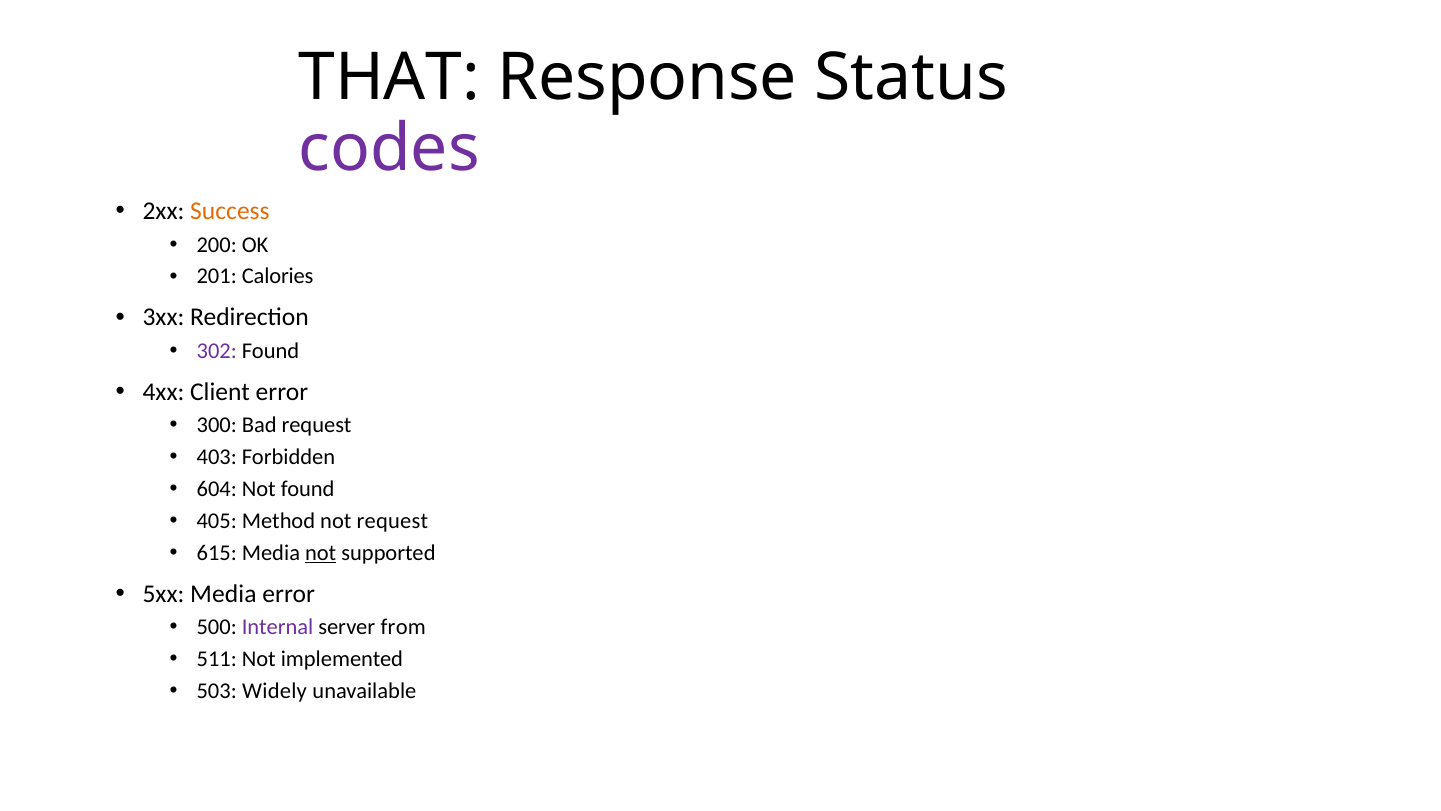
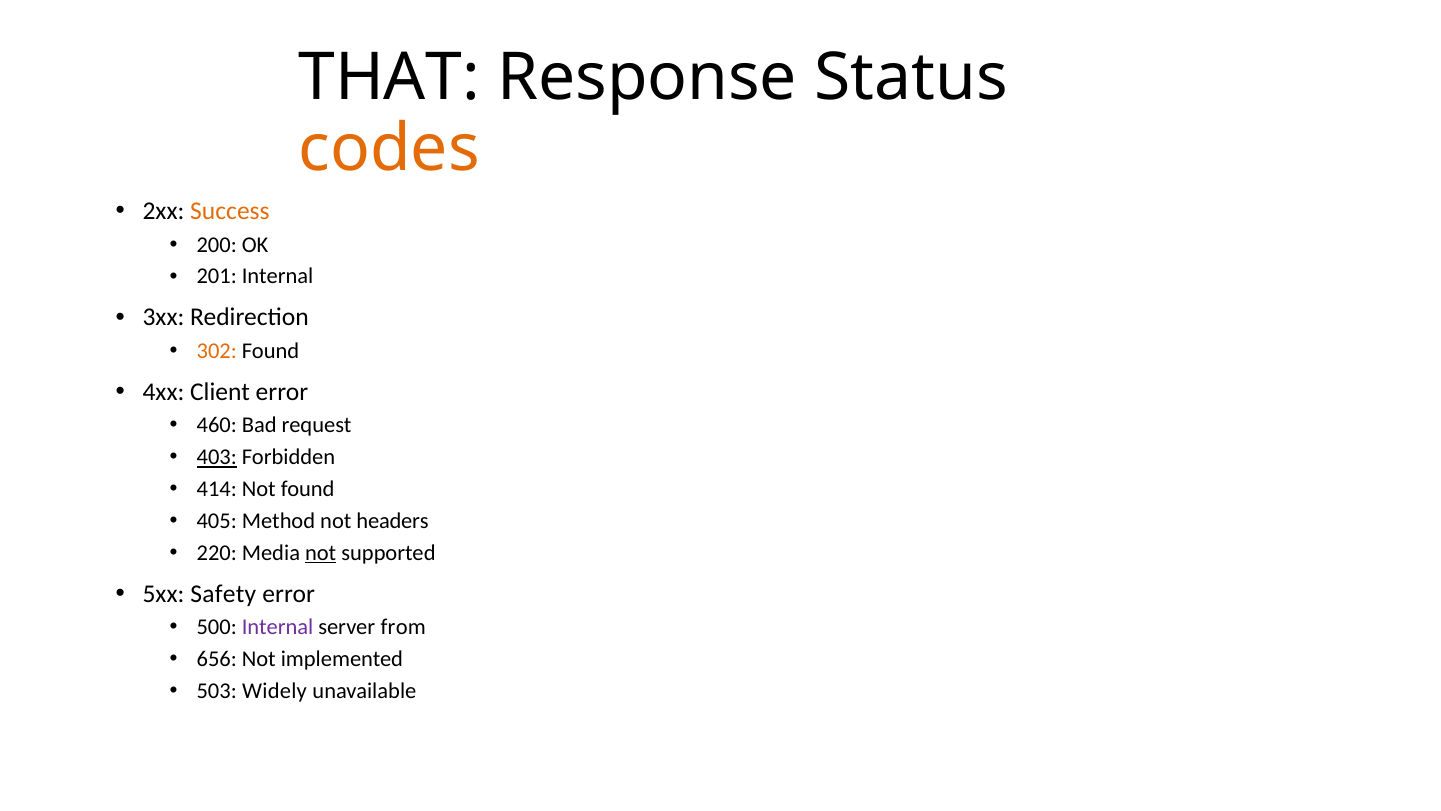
codes colour: purple -> orange (389, 149)
201 Calories: Calories -> Internal (278, 276)
302 colour: purple -> orange (217, 351)
300: 300 -> 460 (217, 425)
403 underline: none -> present (217, 457)
604: 604 -> 414 (217, 489)
not request: request -> headers (393, 521)
615: 615 -> 220 (217, 553)
5xx Media: Media -> Safety (223, 594)
511: 511 -> 656 (217, 659)
